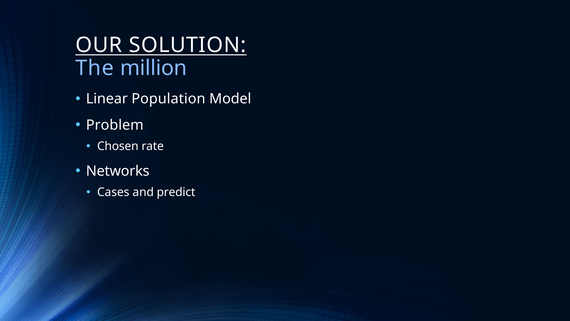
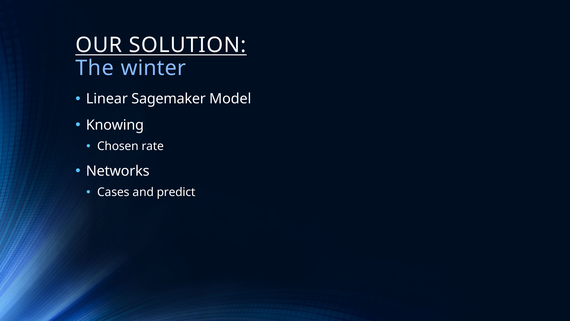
million: million -> winter (153, 68)
Population: Population -> Sagemaker (169, 99)
Problem: Problem -> Knowing (115, 125)
